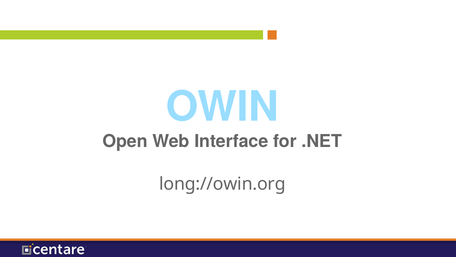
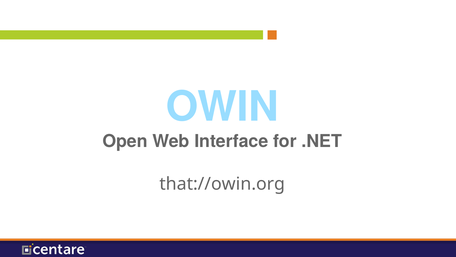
long://owin.org: long://owin.org -> that://owin.org (222, 184)
